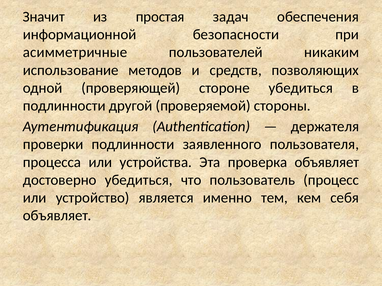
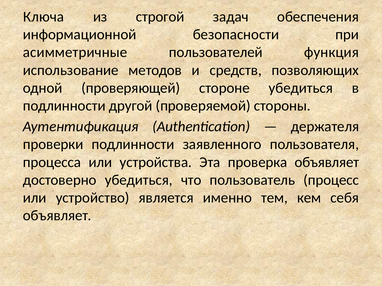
Значит: Значит -> Ключа (44, 17)
простая: простая -> строгой (160, 17)
никаким: никаким -> функция (332, 52)
